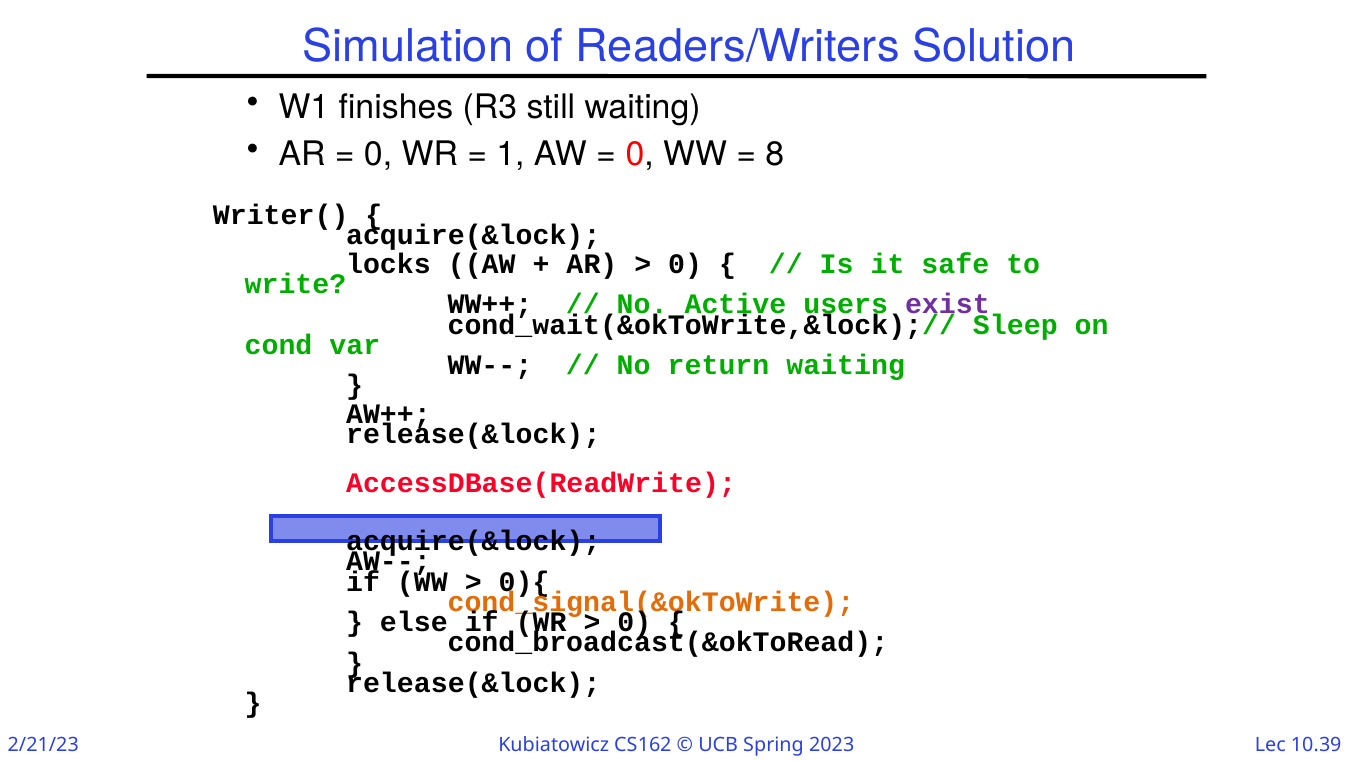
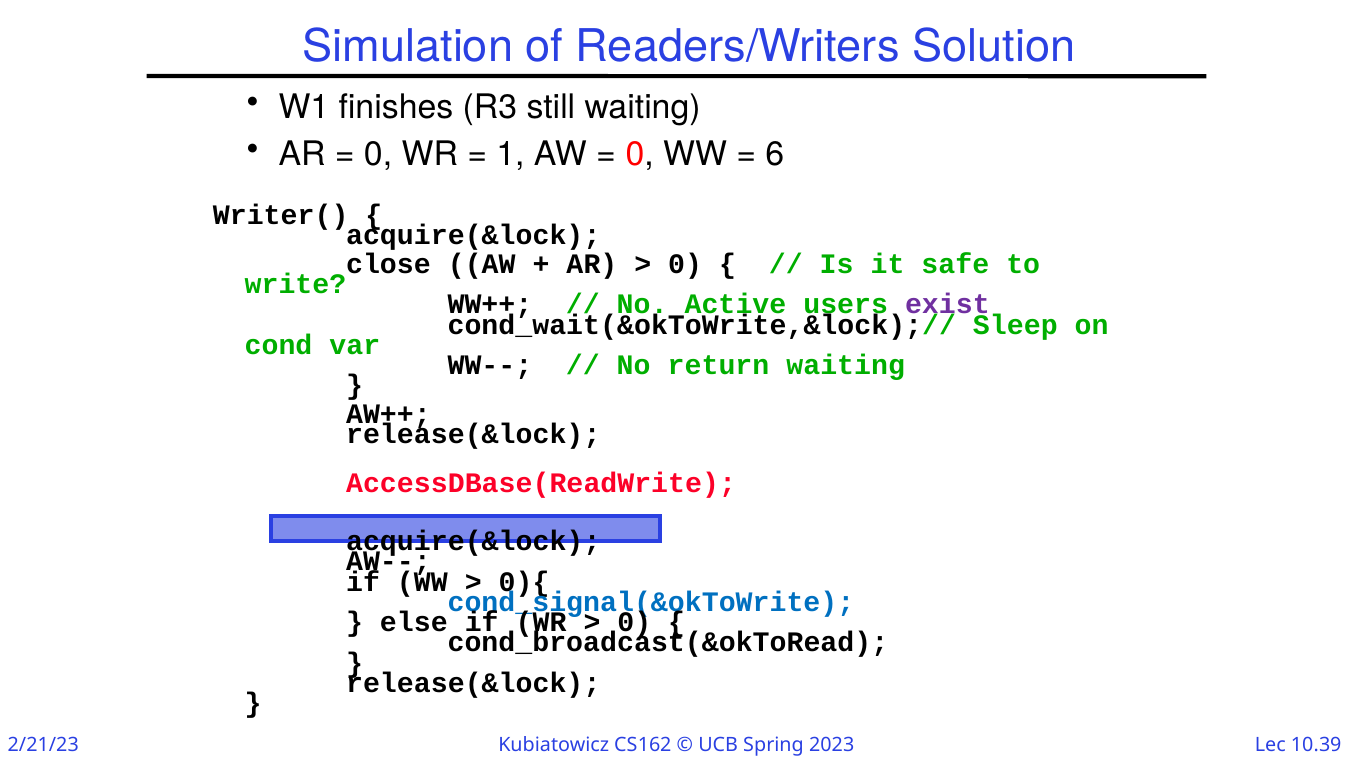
8: 8 -> 6 (775, 154)
locks: locks -> close (388, 264)
cond_signal(&okToWrite colour: orange -> blue (651, 602)
